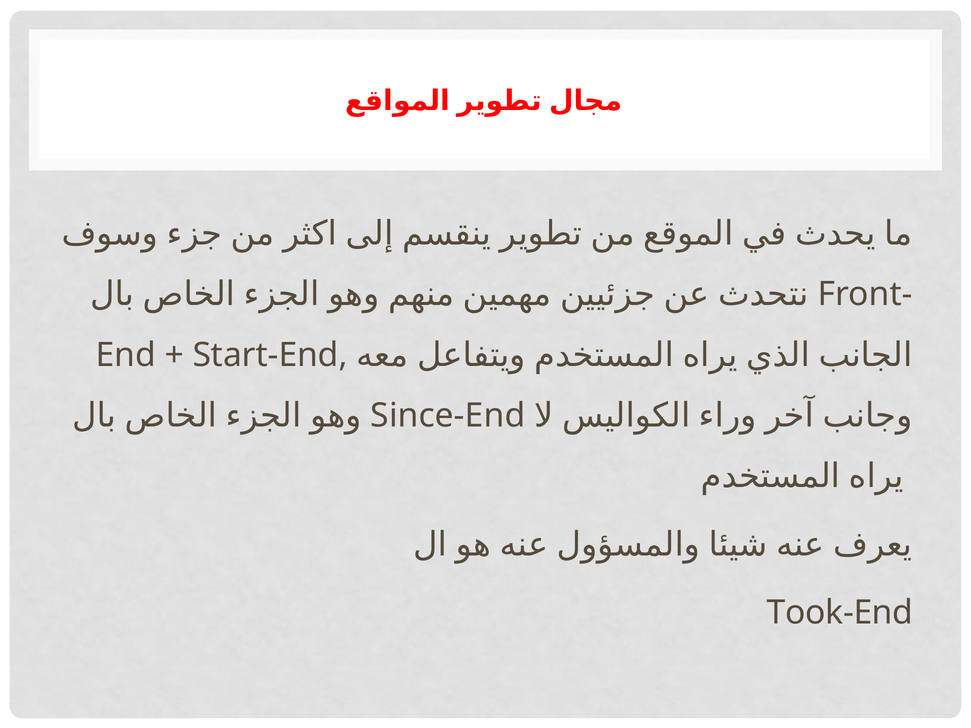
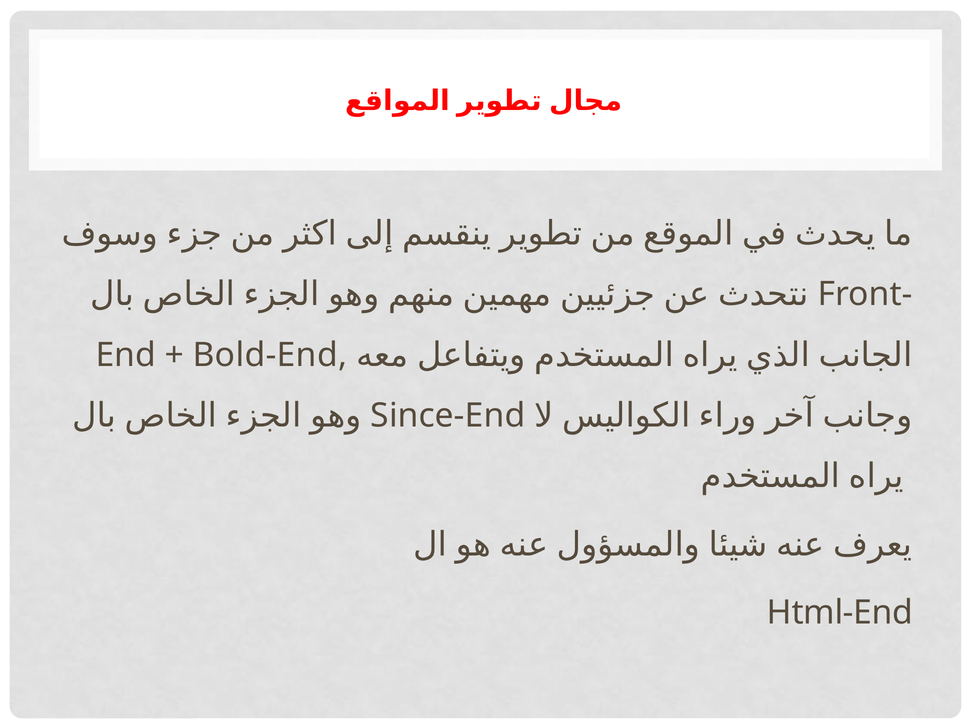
Start-End: Start-End -> Bold-End (270, 355)
Took-End: Took-End -> Html-End (840, 613)
